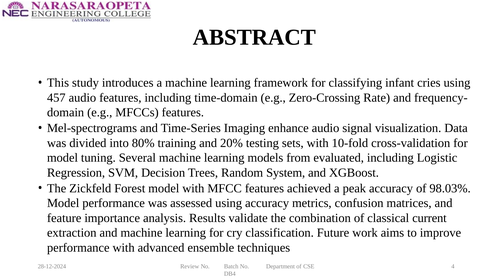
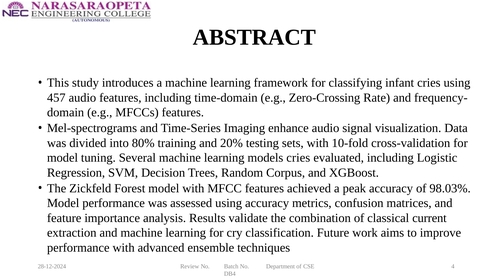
models from: from -> cries (298, 157)
System: System -> Corpus (286, 172)
